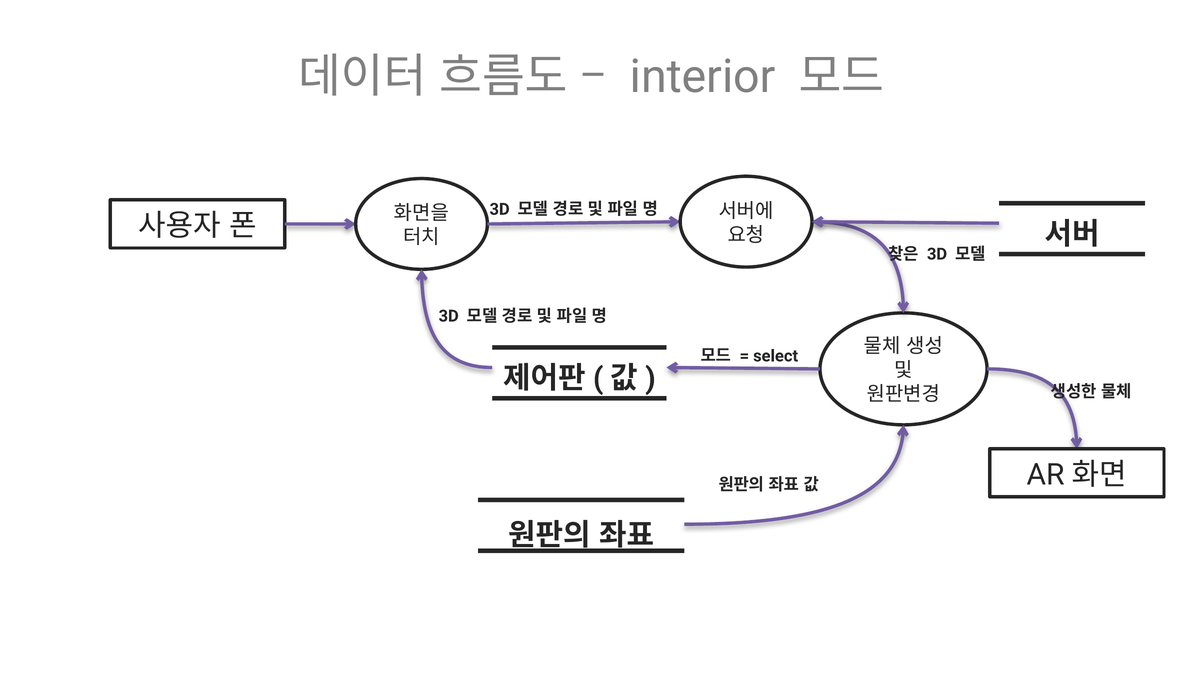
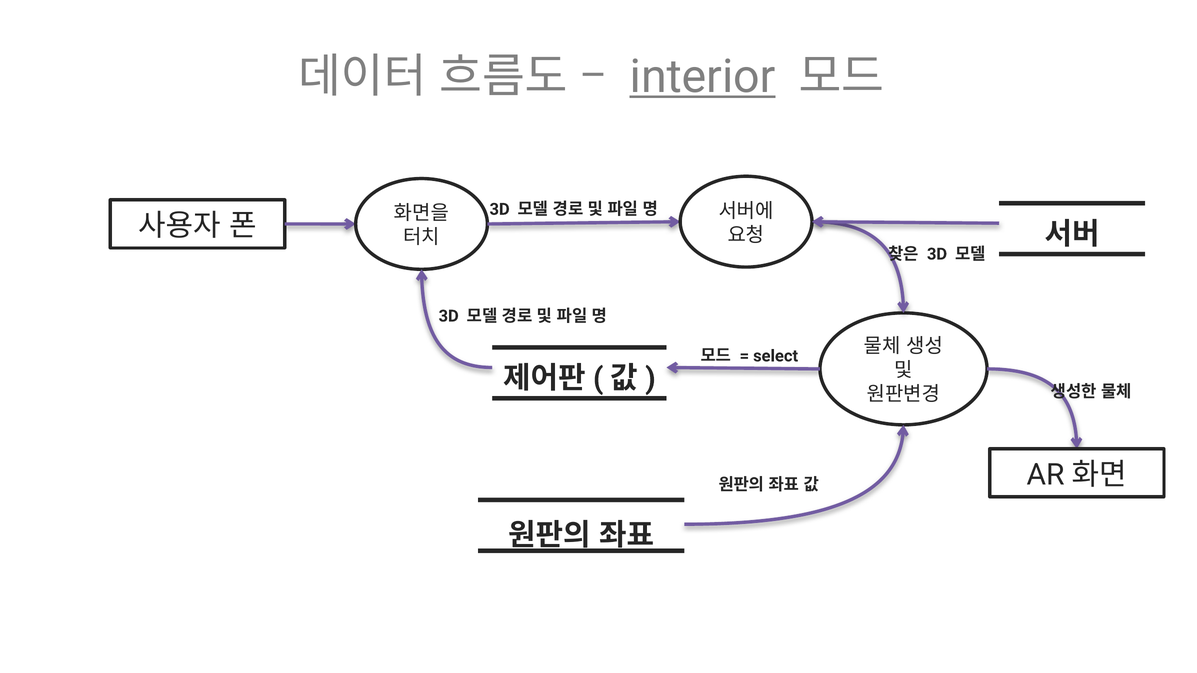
interior underline: none -> present (703, 77)
